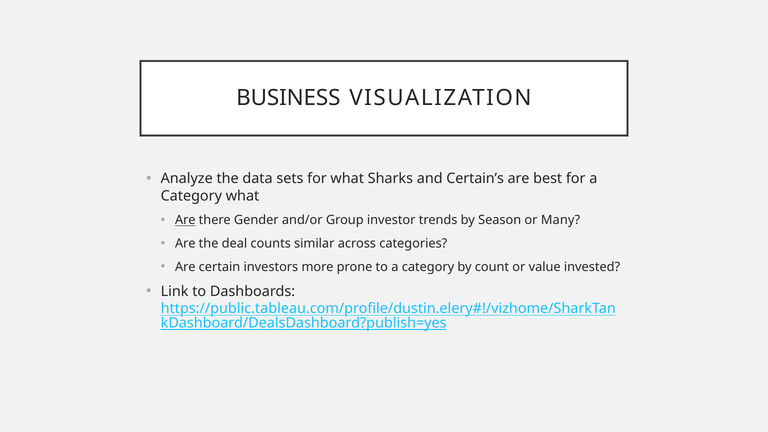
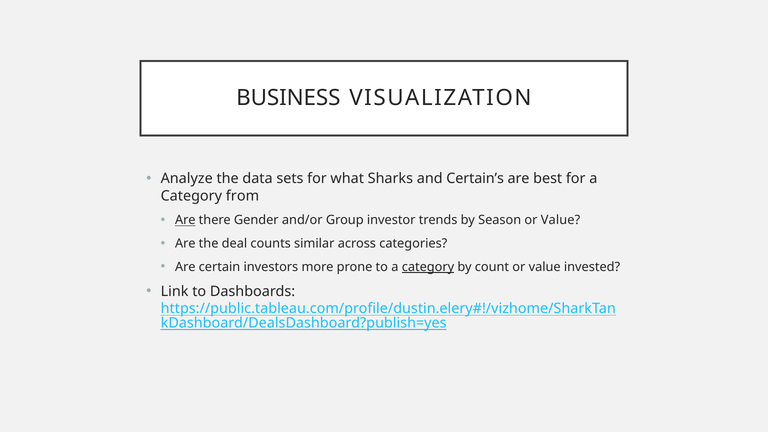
Category what: what -> from (242, 196)
Season or Many: Many -> Value (561, 220)
category underline: none -> present (428, 267)
